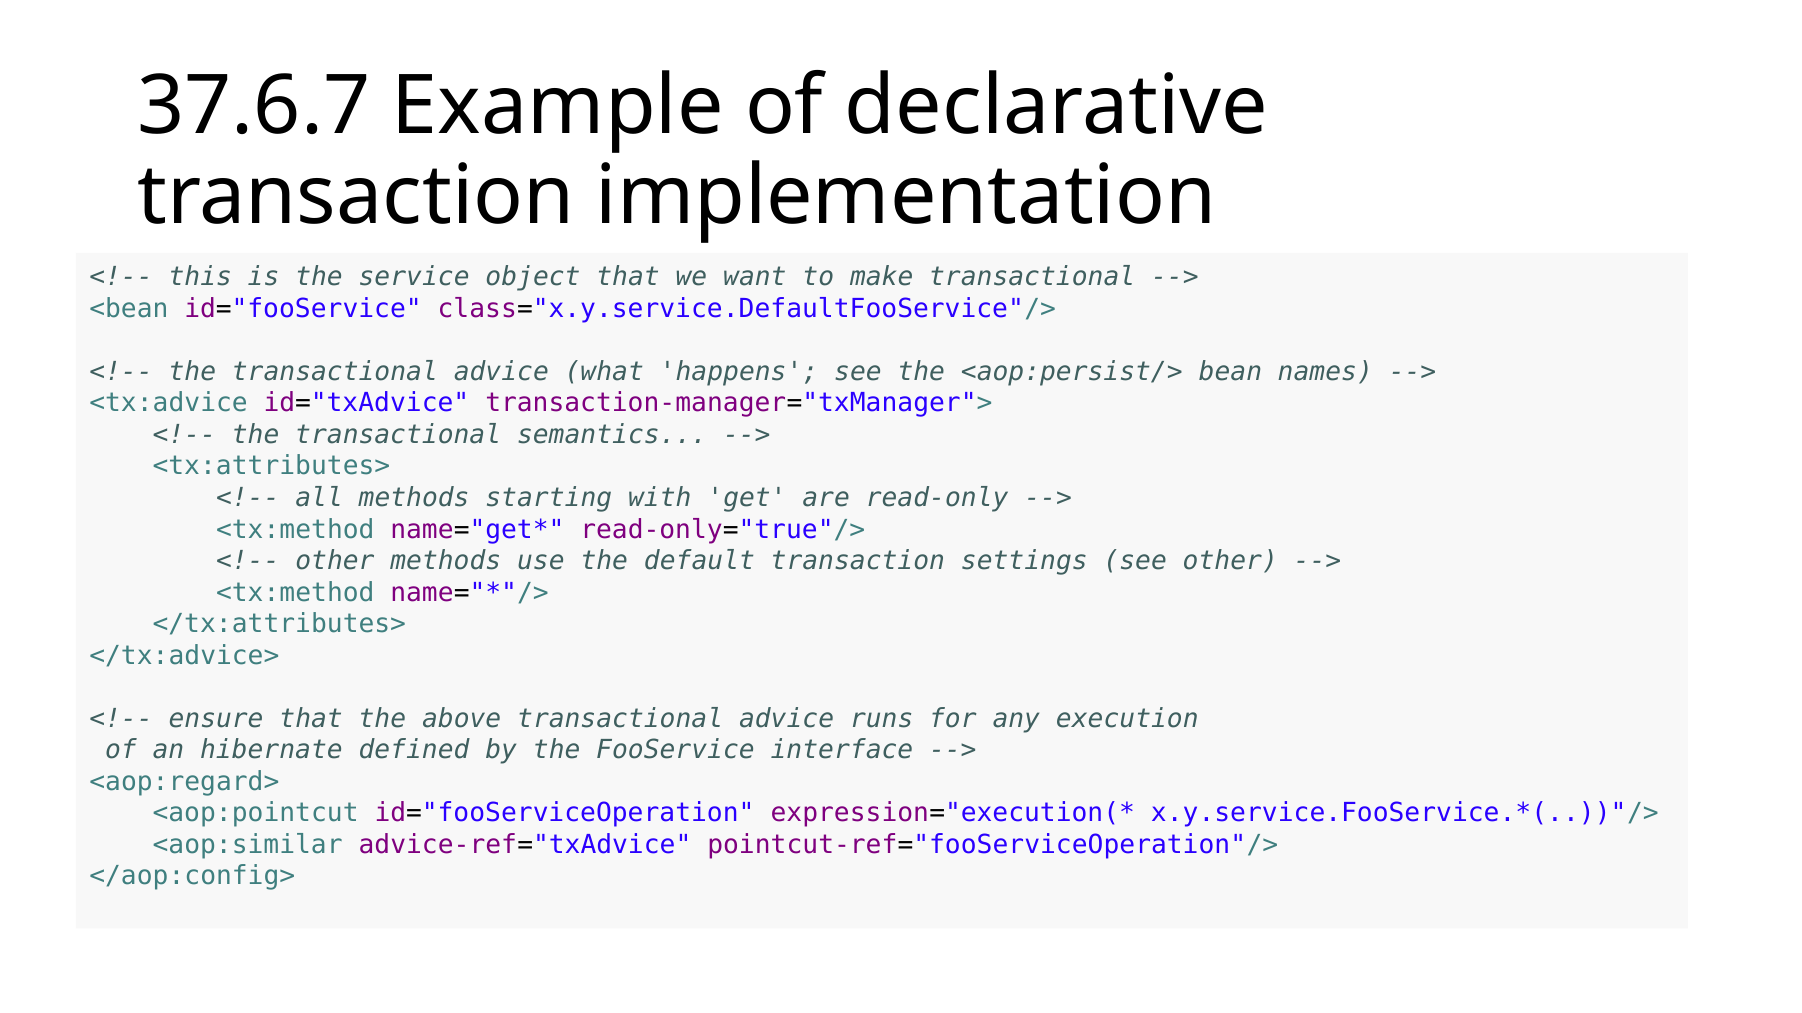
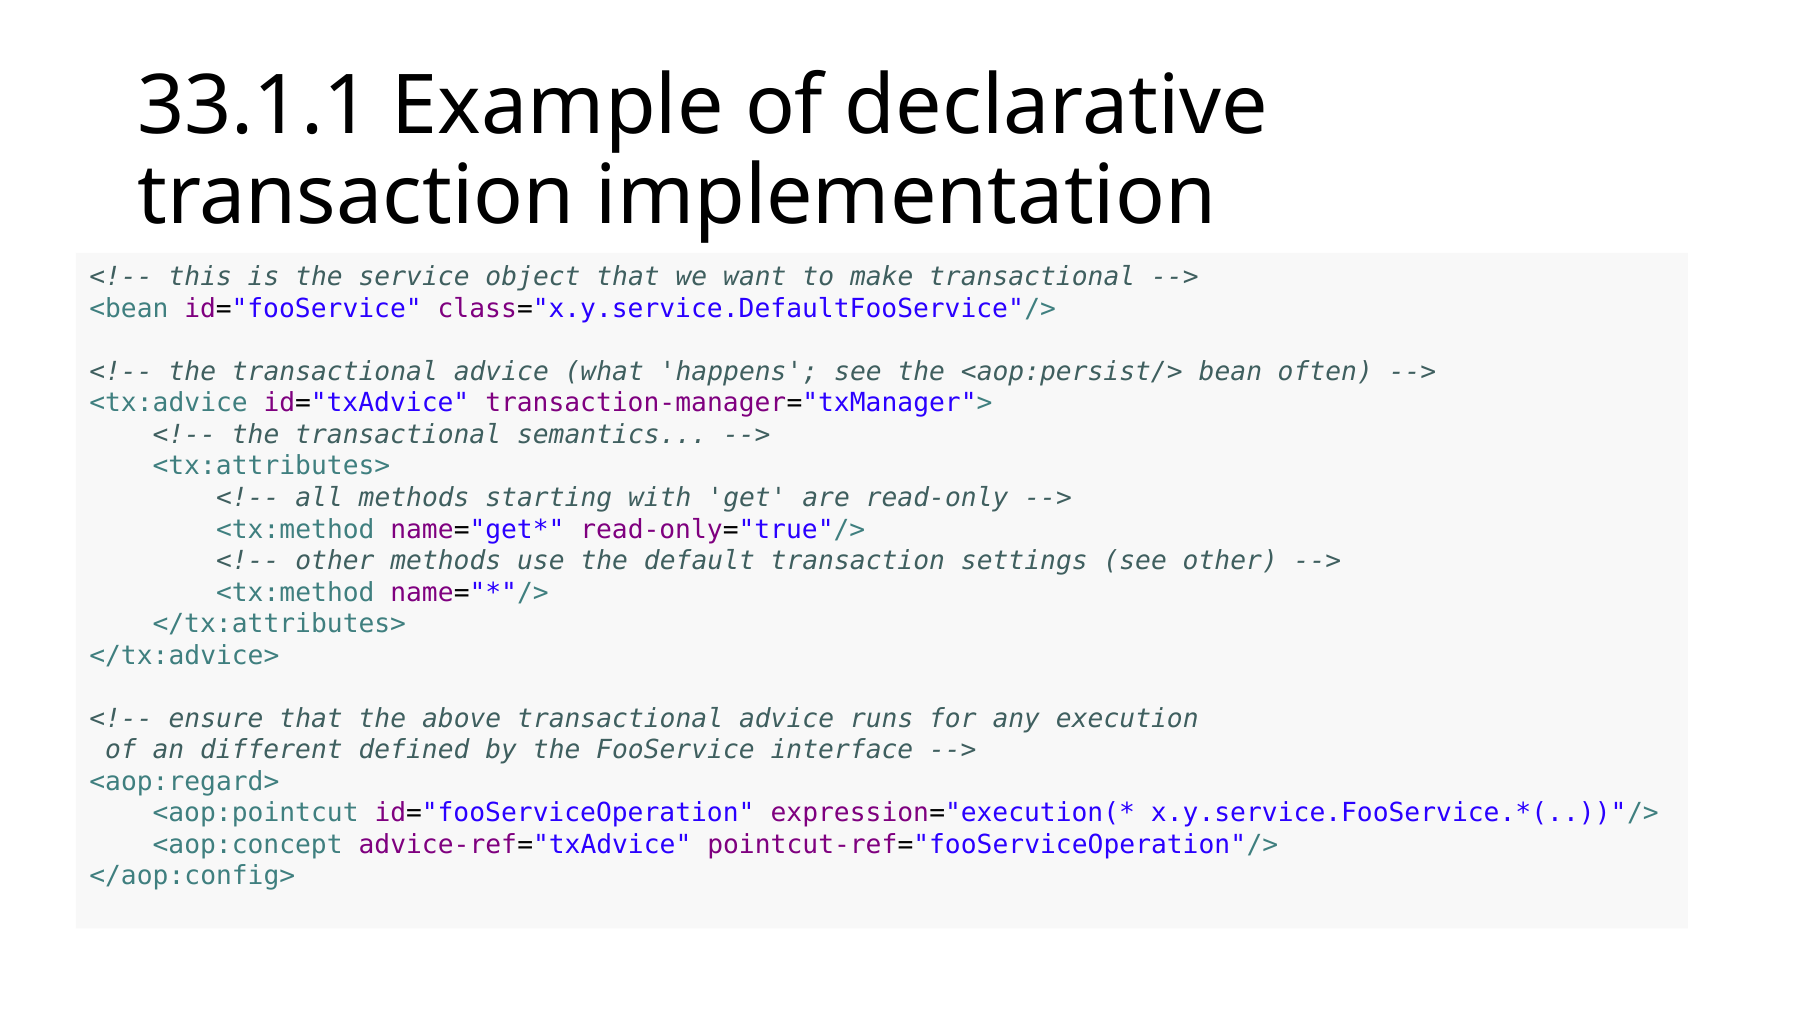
37.6.7: 37.6.7 -> 33.1.1 (254, 107)
names: names -> often (1325, 372)
hibernate: hibernate -> different (271, 751)
<aop:similar: <aop:similar -> <aop:concept (248, 845)
